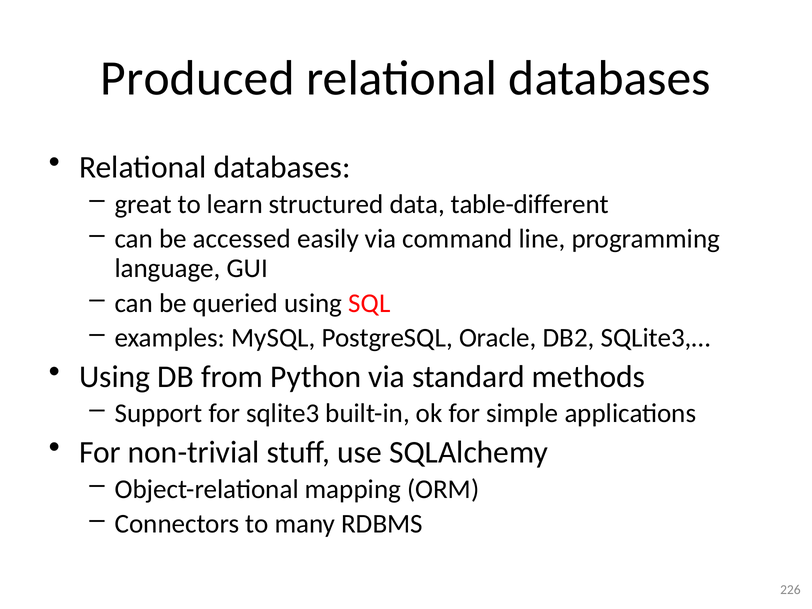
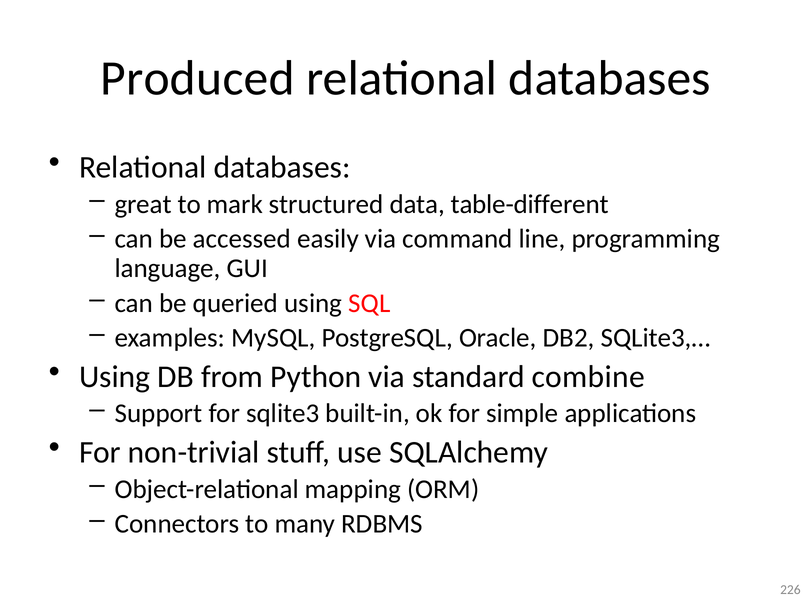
learn: learn -> mark (235, 204)
methods: methods -> combine (588, 377)
